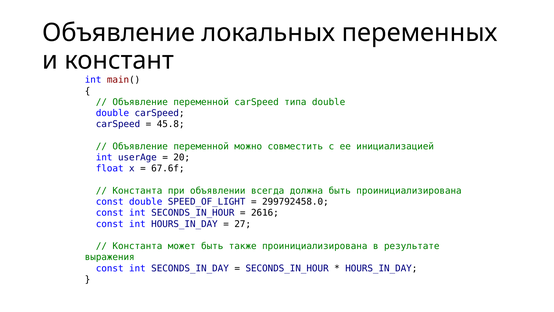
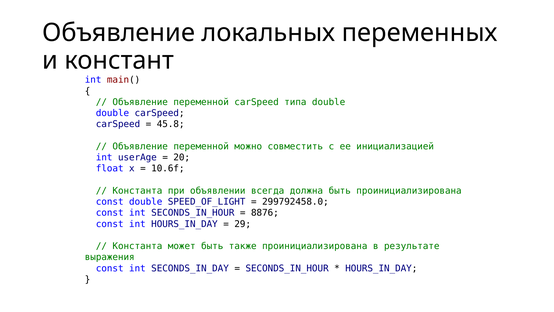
67.6f: 67.6f -> 10.6f (168, 168)
2616: 2616 -> 8876 (265, 213)
27: 27 -> 29 (243, 224)
